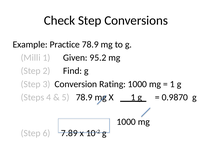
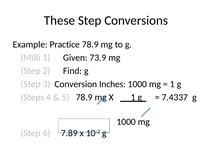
Check: Check -> These (60, 21)
95.2: 95.2 -> 73.9 (98, 58)
Rating: Rating -> Inches (113, 84)
0.9870: 0.9870 -> 7.4337 (175, 97)
